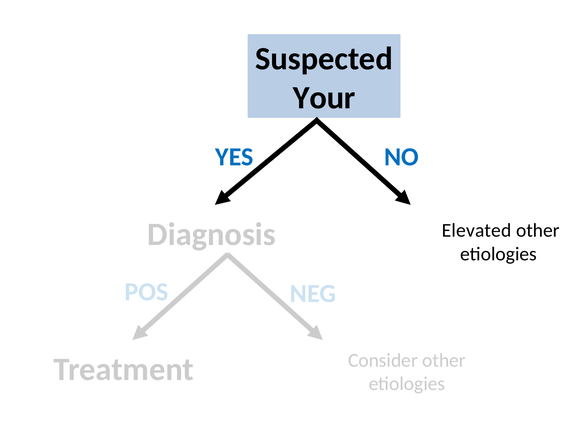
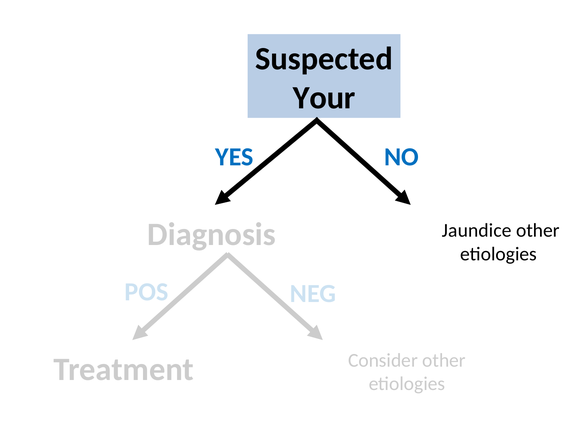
Elevated: Elevated -> Jaundice (477, 231)
